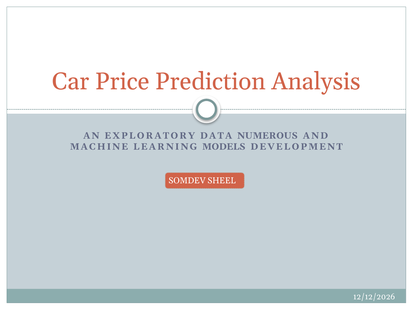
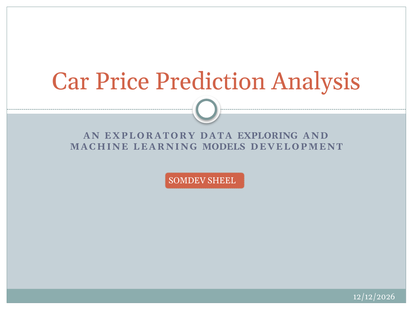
NUMEROUS: NUMEROUS -> EXPLORING (268, 136)
